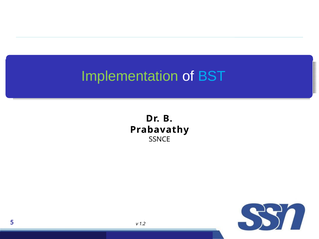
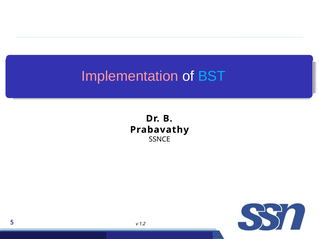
Implementation colour: light green -> pink (130, 76)
